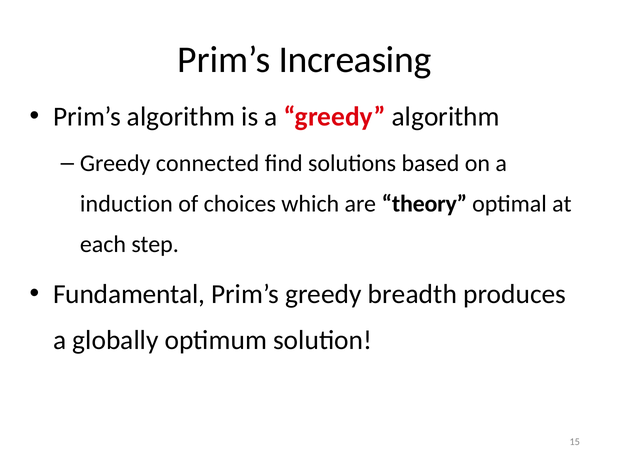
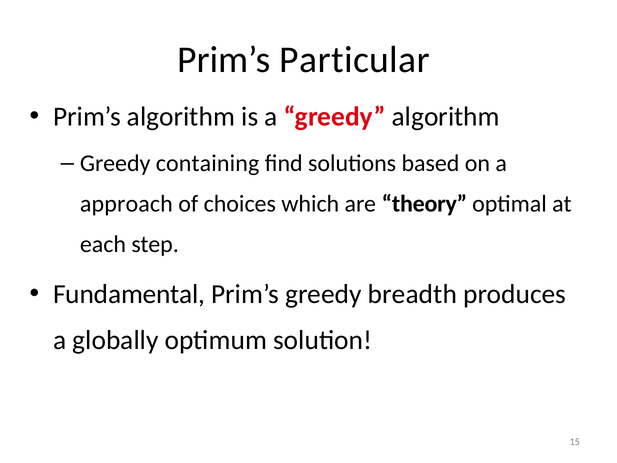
Increasing: Increasing -> Particular (355, 60)
connected: connected -> containing (208, 163)
induction: induction -> approach (126, 204)
